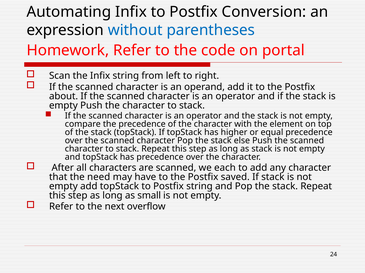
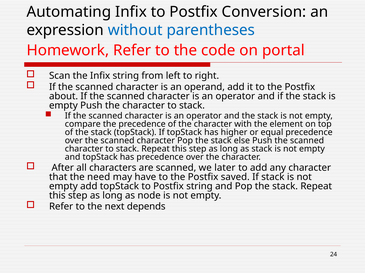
each: each -> later (225, 168)
small: small -> node (149, 196)
overflow: overflow -> depends (146, 207)
